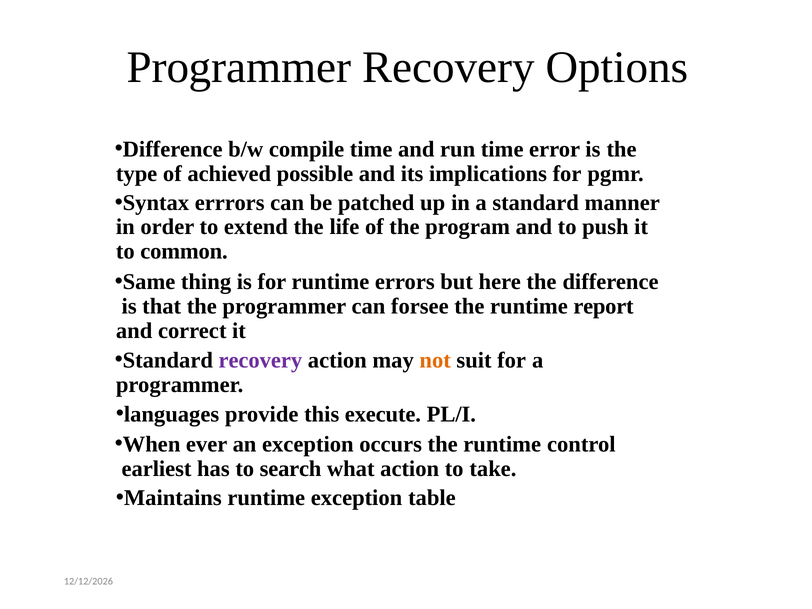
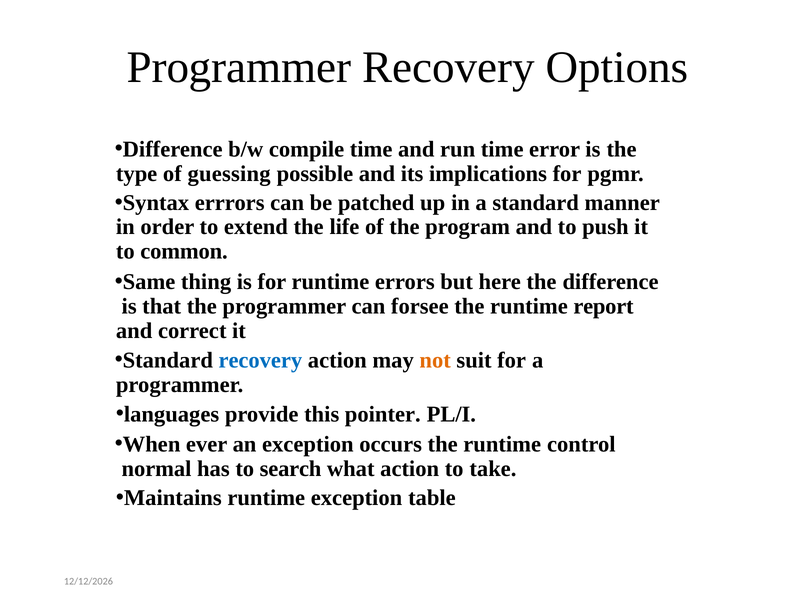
achieved: achieved -> guessing (229, 174)
recovery colour: purple -> blue (260, 360)
execute: execute -> pointer (383, 414)
earliest: earliest -> normal (157, 469)
